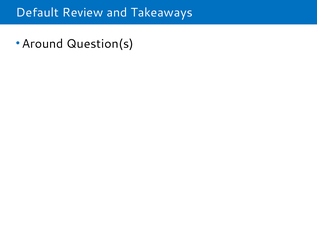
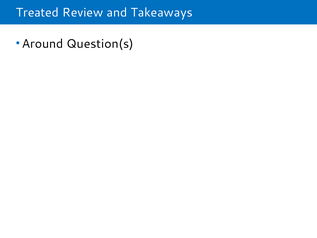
Default: Default -> Treated (37, 13)
